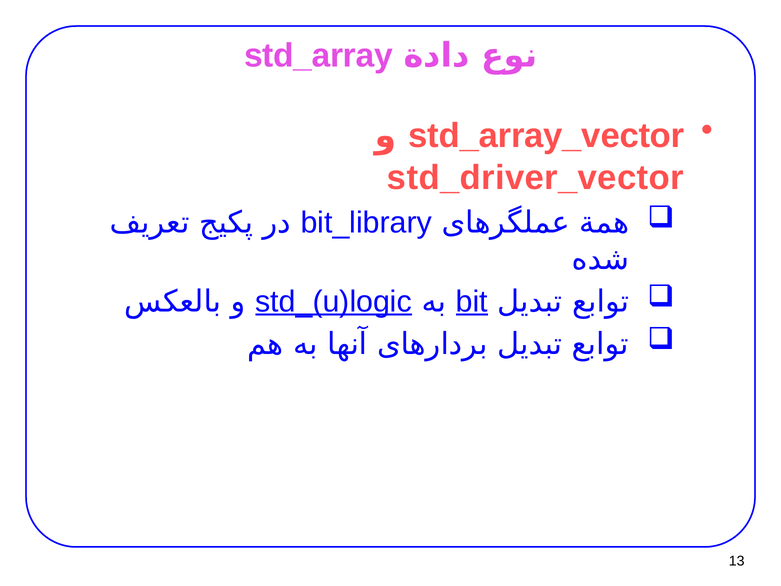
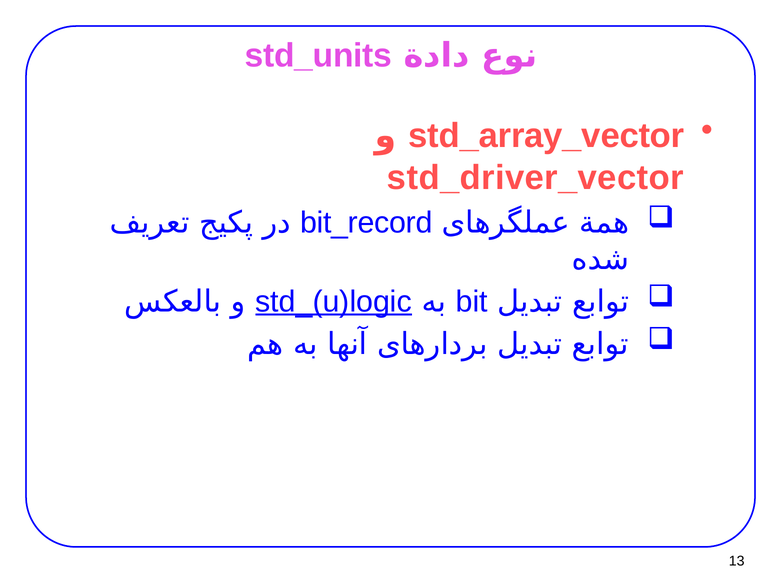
std_array: std_array -> std_units (318, 56)
bit_library: bit_library -> bit_record (366, 222)
bit underline: present -> none (472, 301)
